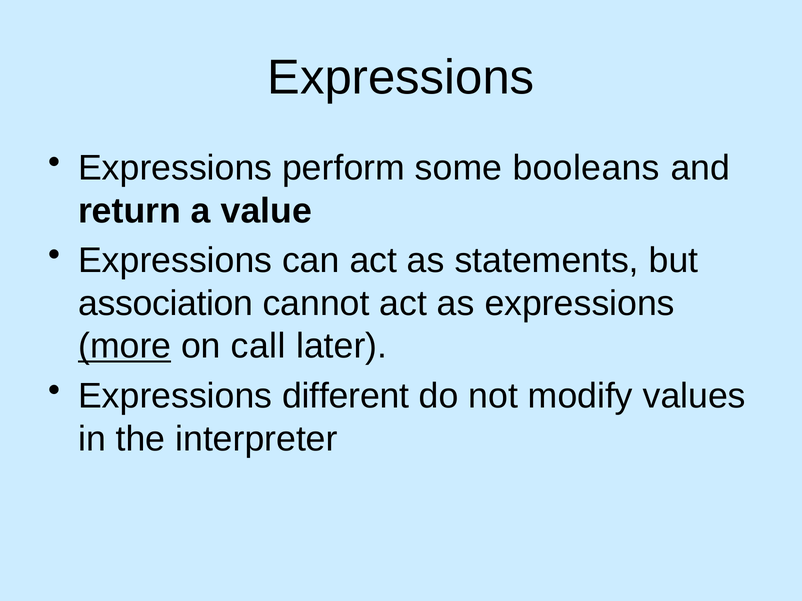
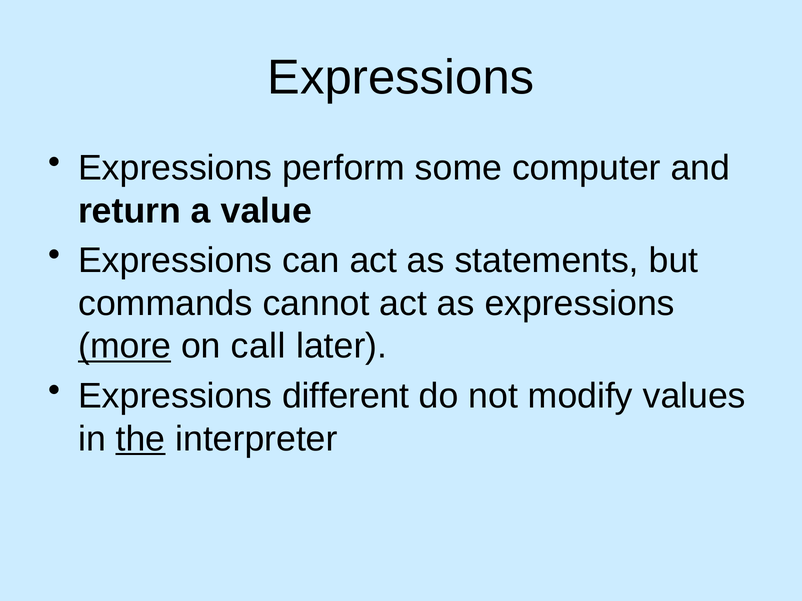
booleans: booleans -> computer (586, 168)
association: association -> commands (165, 304)
the underline: none -> present (141, 439)
